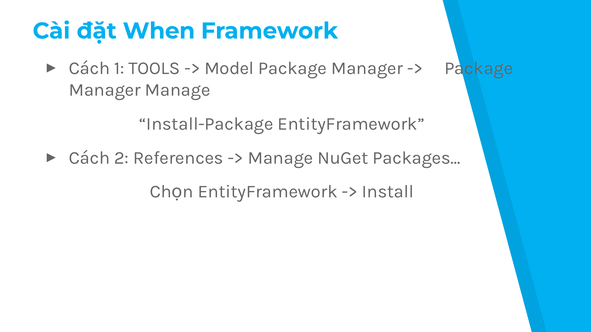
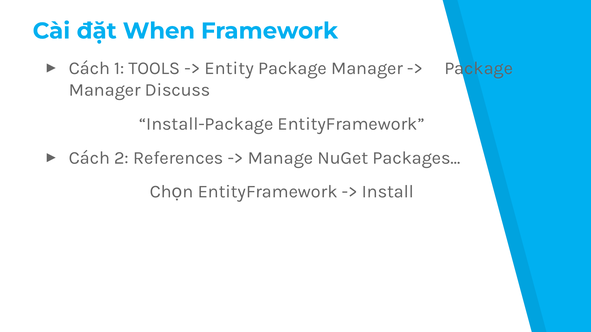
Model: Model -> Entity (229, 68)
Manager Manage: Manage -> Discuss (178, 90)
